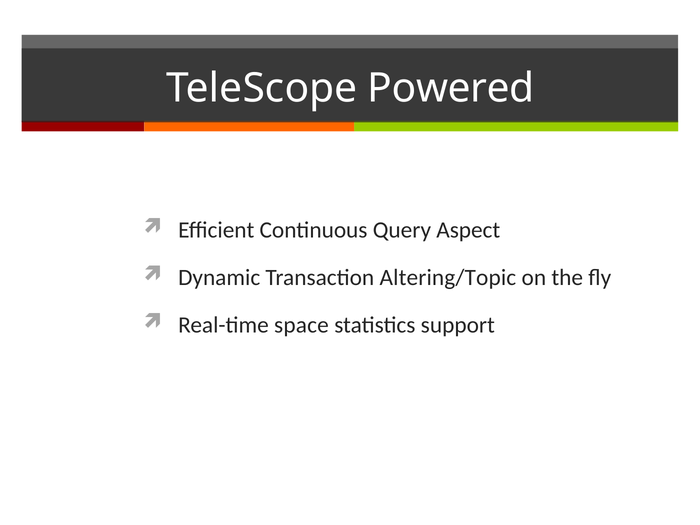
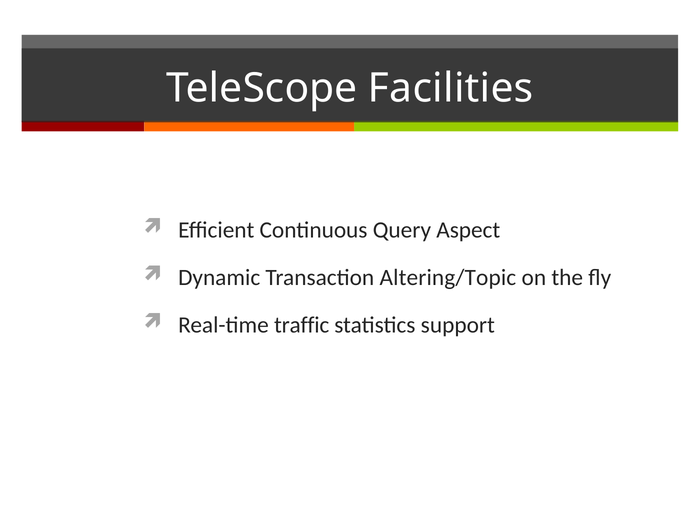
Powered: Powered -> Facilities (451, 88)
space: space -> traffic (302, 325)
